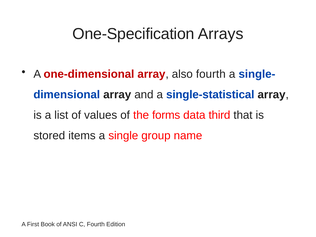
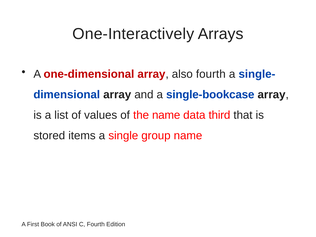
One-Specification: One-Specification -> One-Interactively (133, 34)
single-statistical: single-statistical -> single-bookcase (210, 95)
the forms: forms -> name (166, 115)
